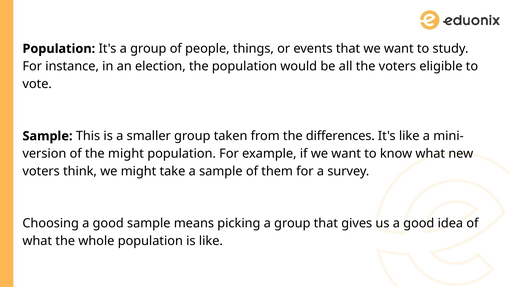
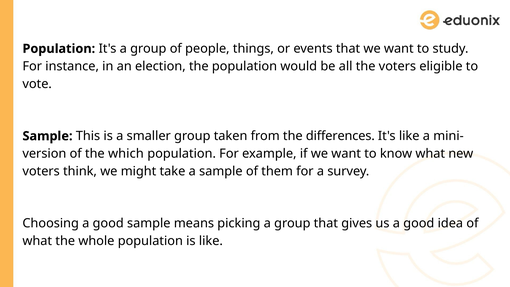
the might: might -> which (126, 154)
